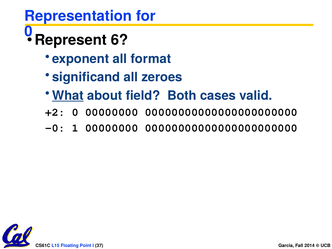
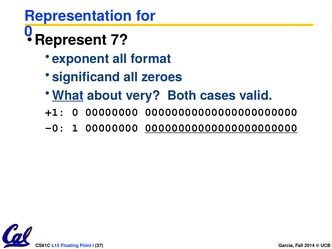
6: 6 -> 7 (120, 40)
field: field -> very (143, 96)
+2: +2 -> +1 (55, 112)
00000000000000000000000 underline: none -> present (221, 128)
